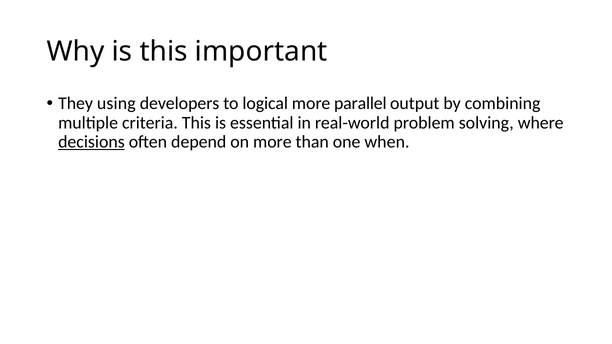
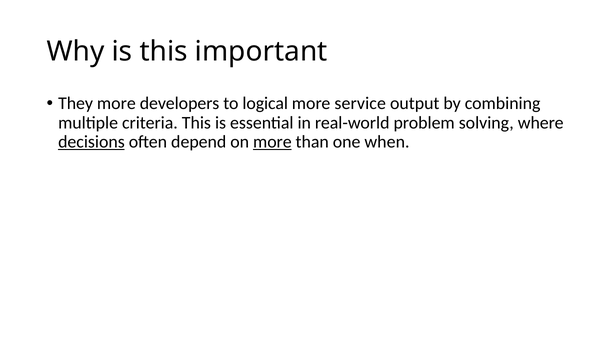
They using: using -> more (116, 103)
parallel: parallel -> service (360, 103)
more underline: none -> present (272, 142)
